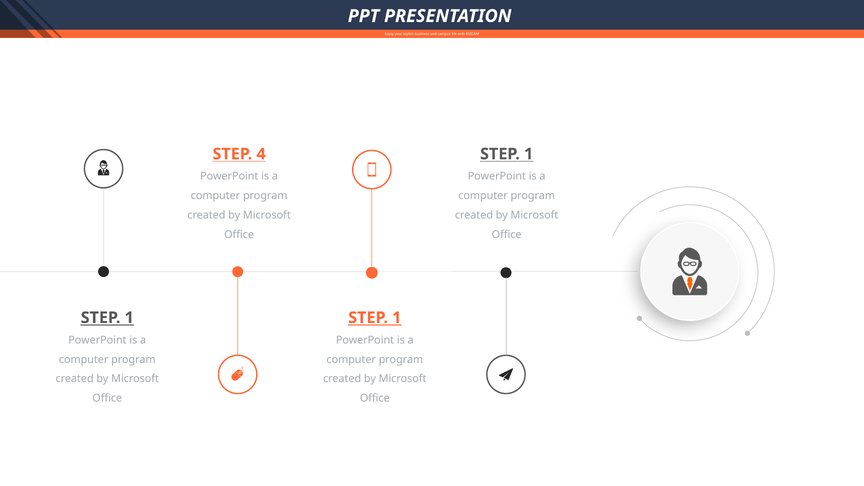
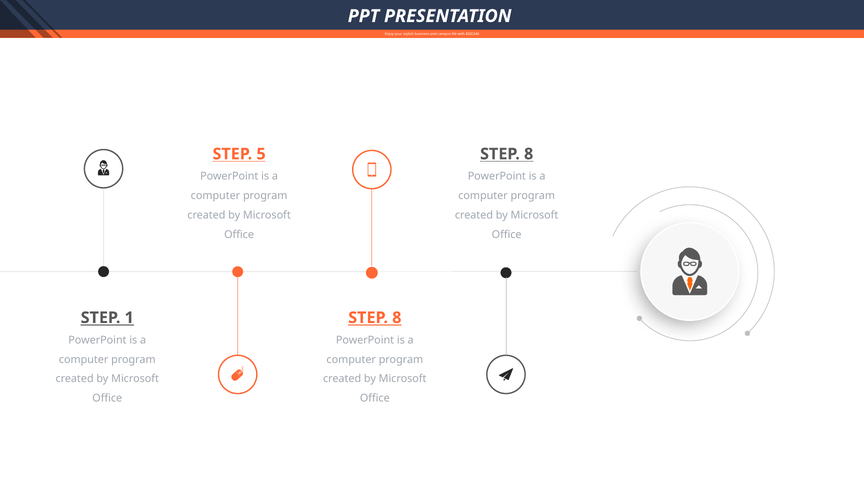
4: 4 -> 5 (261, 154)
1: 1 -> 8 (529, 154)
1: 1 -> 8 (397, 318)
